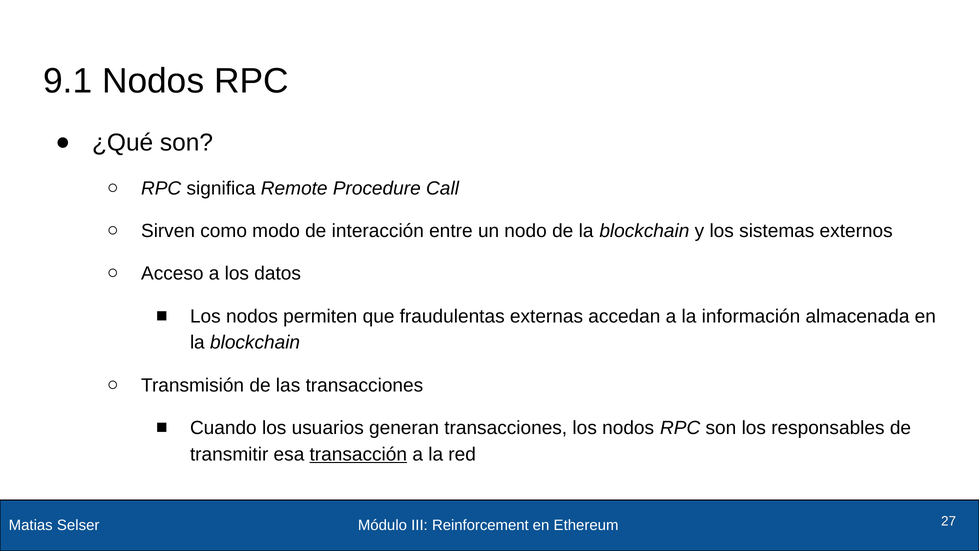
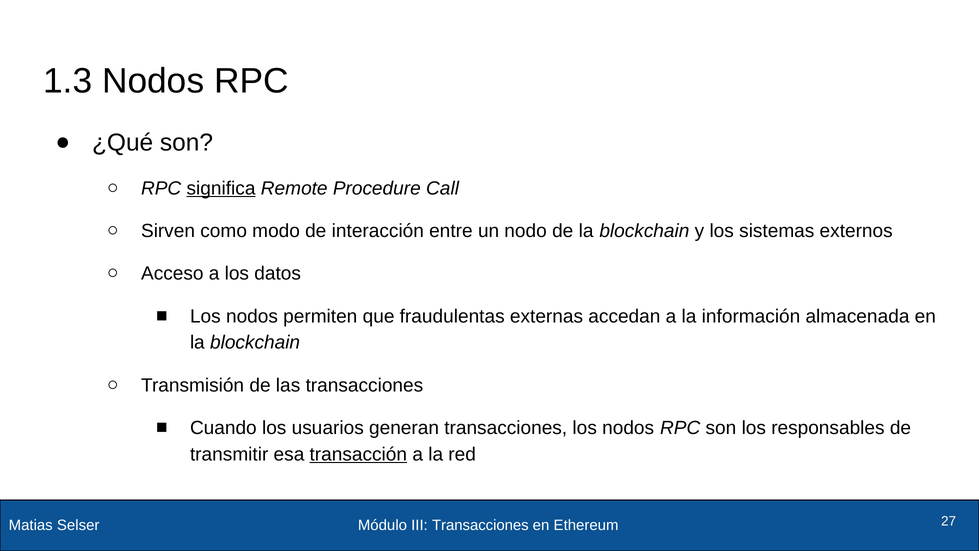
9.1: 9.1 -> 1.3 (68, 81)
significa underline: none -> present (221, 188)
III Reinforcement: Reinforcement -> Transacciones (480, 525)
